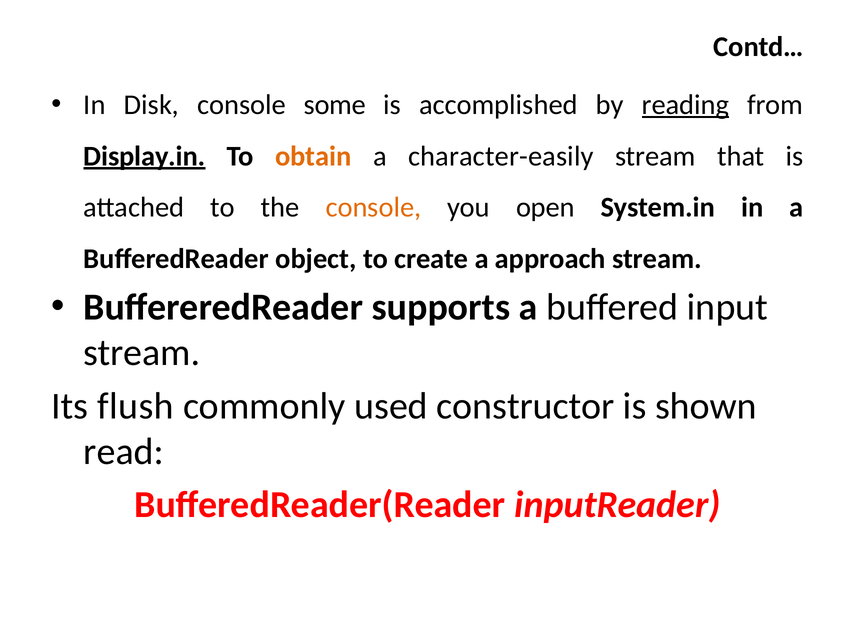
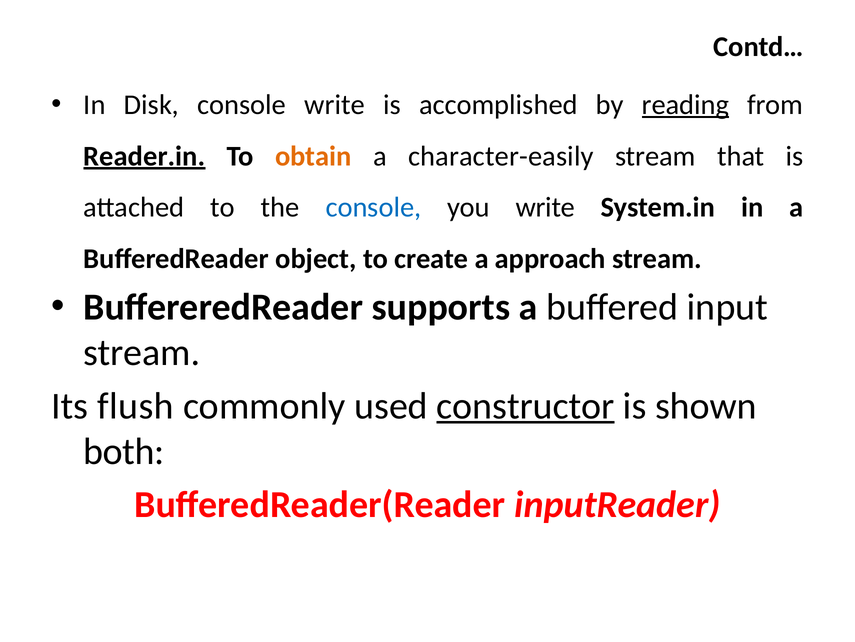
console some: some -> write (335, 105)
Display.in: Display.in -> Reader.in (144, 156)
console colour: orange -> blue (373, 207)
you open: open -> write (545, 207)
constructor underline: none -> present (525, 406)
read: read -> both (124, 451)
